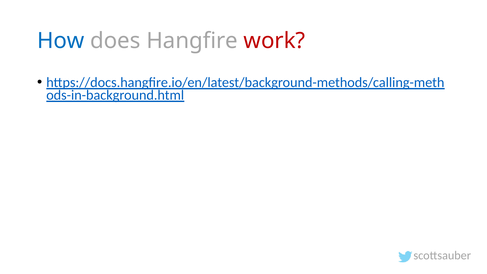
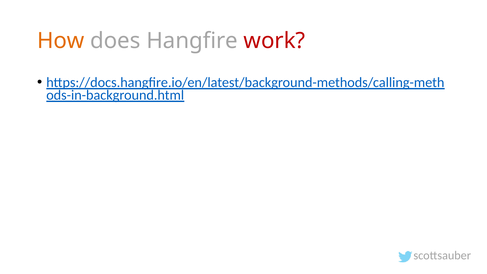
How colour: blue -> orange (61, 41)
